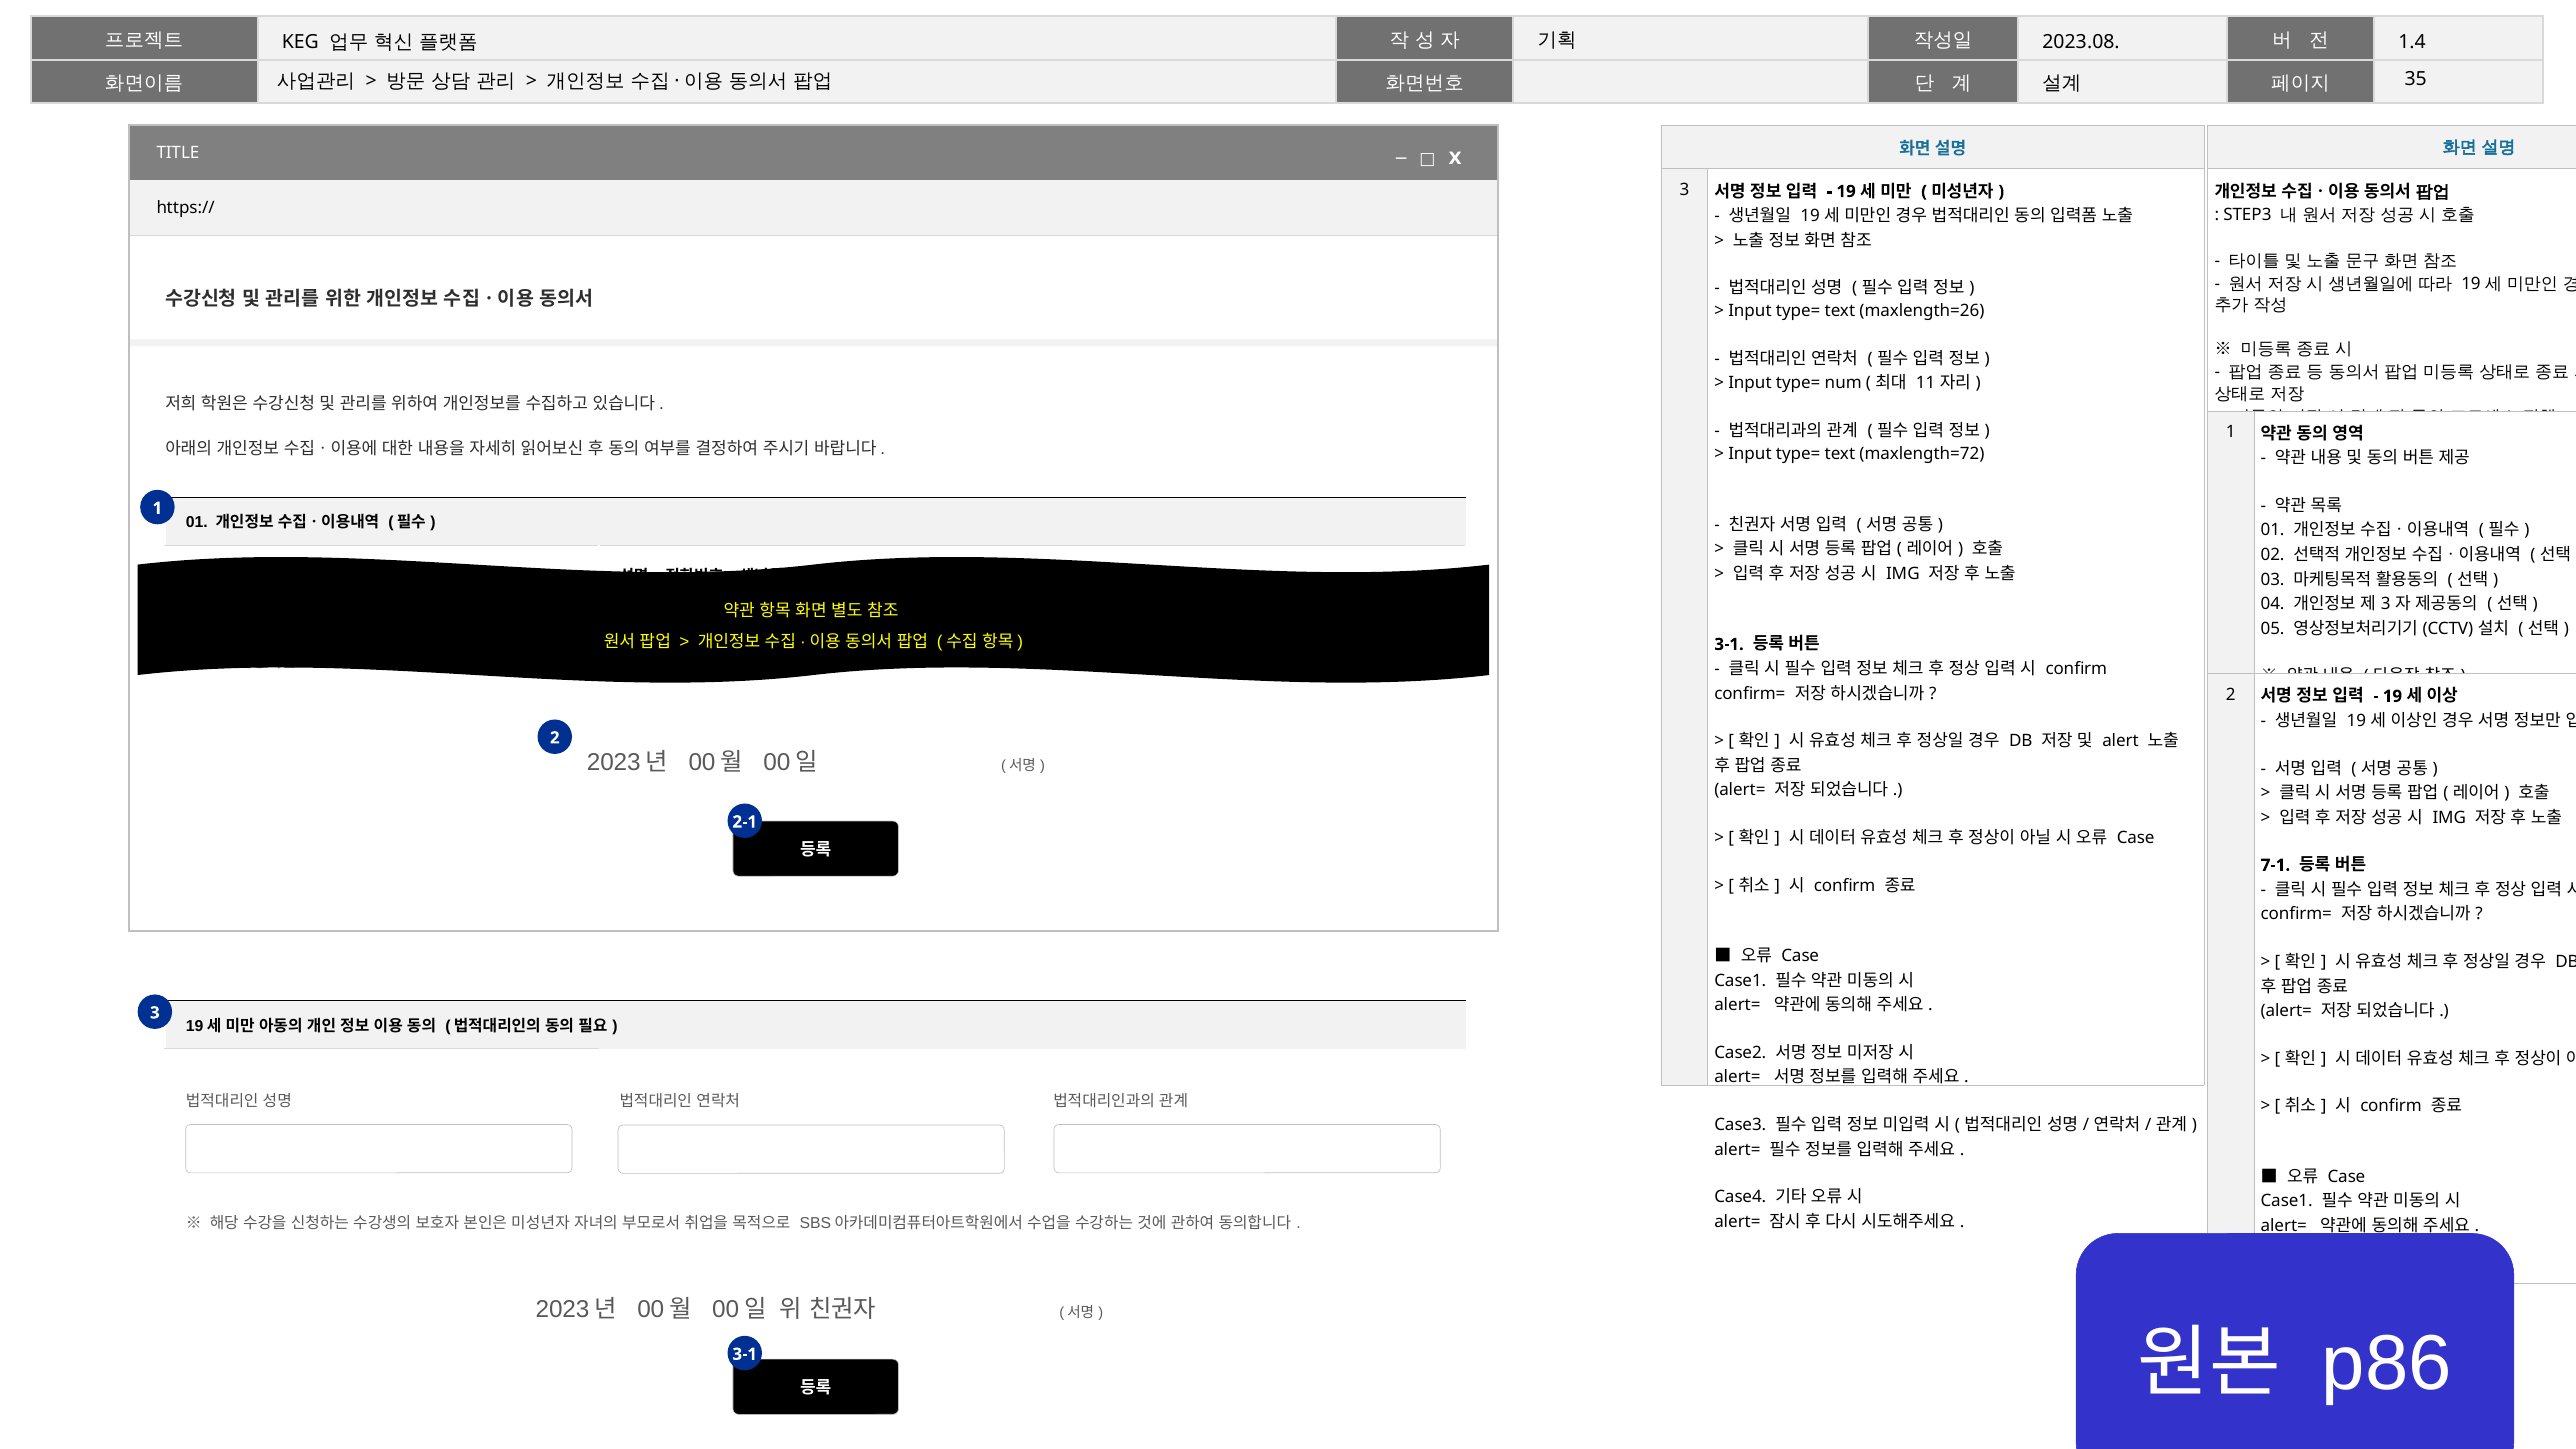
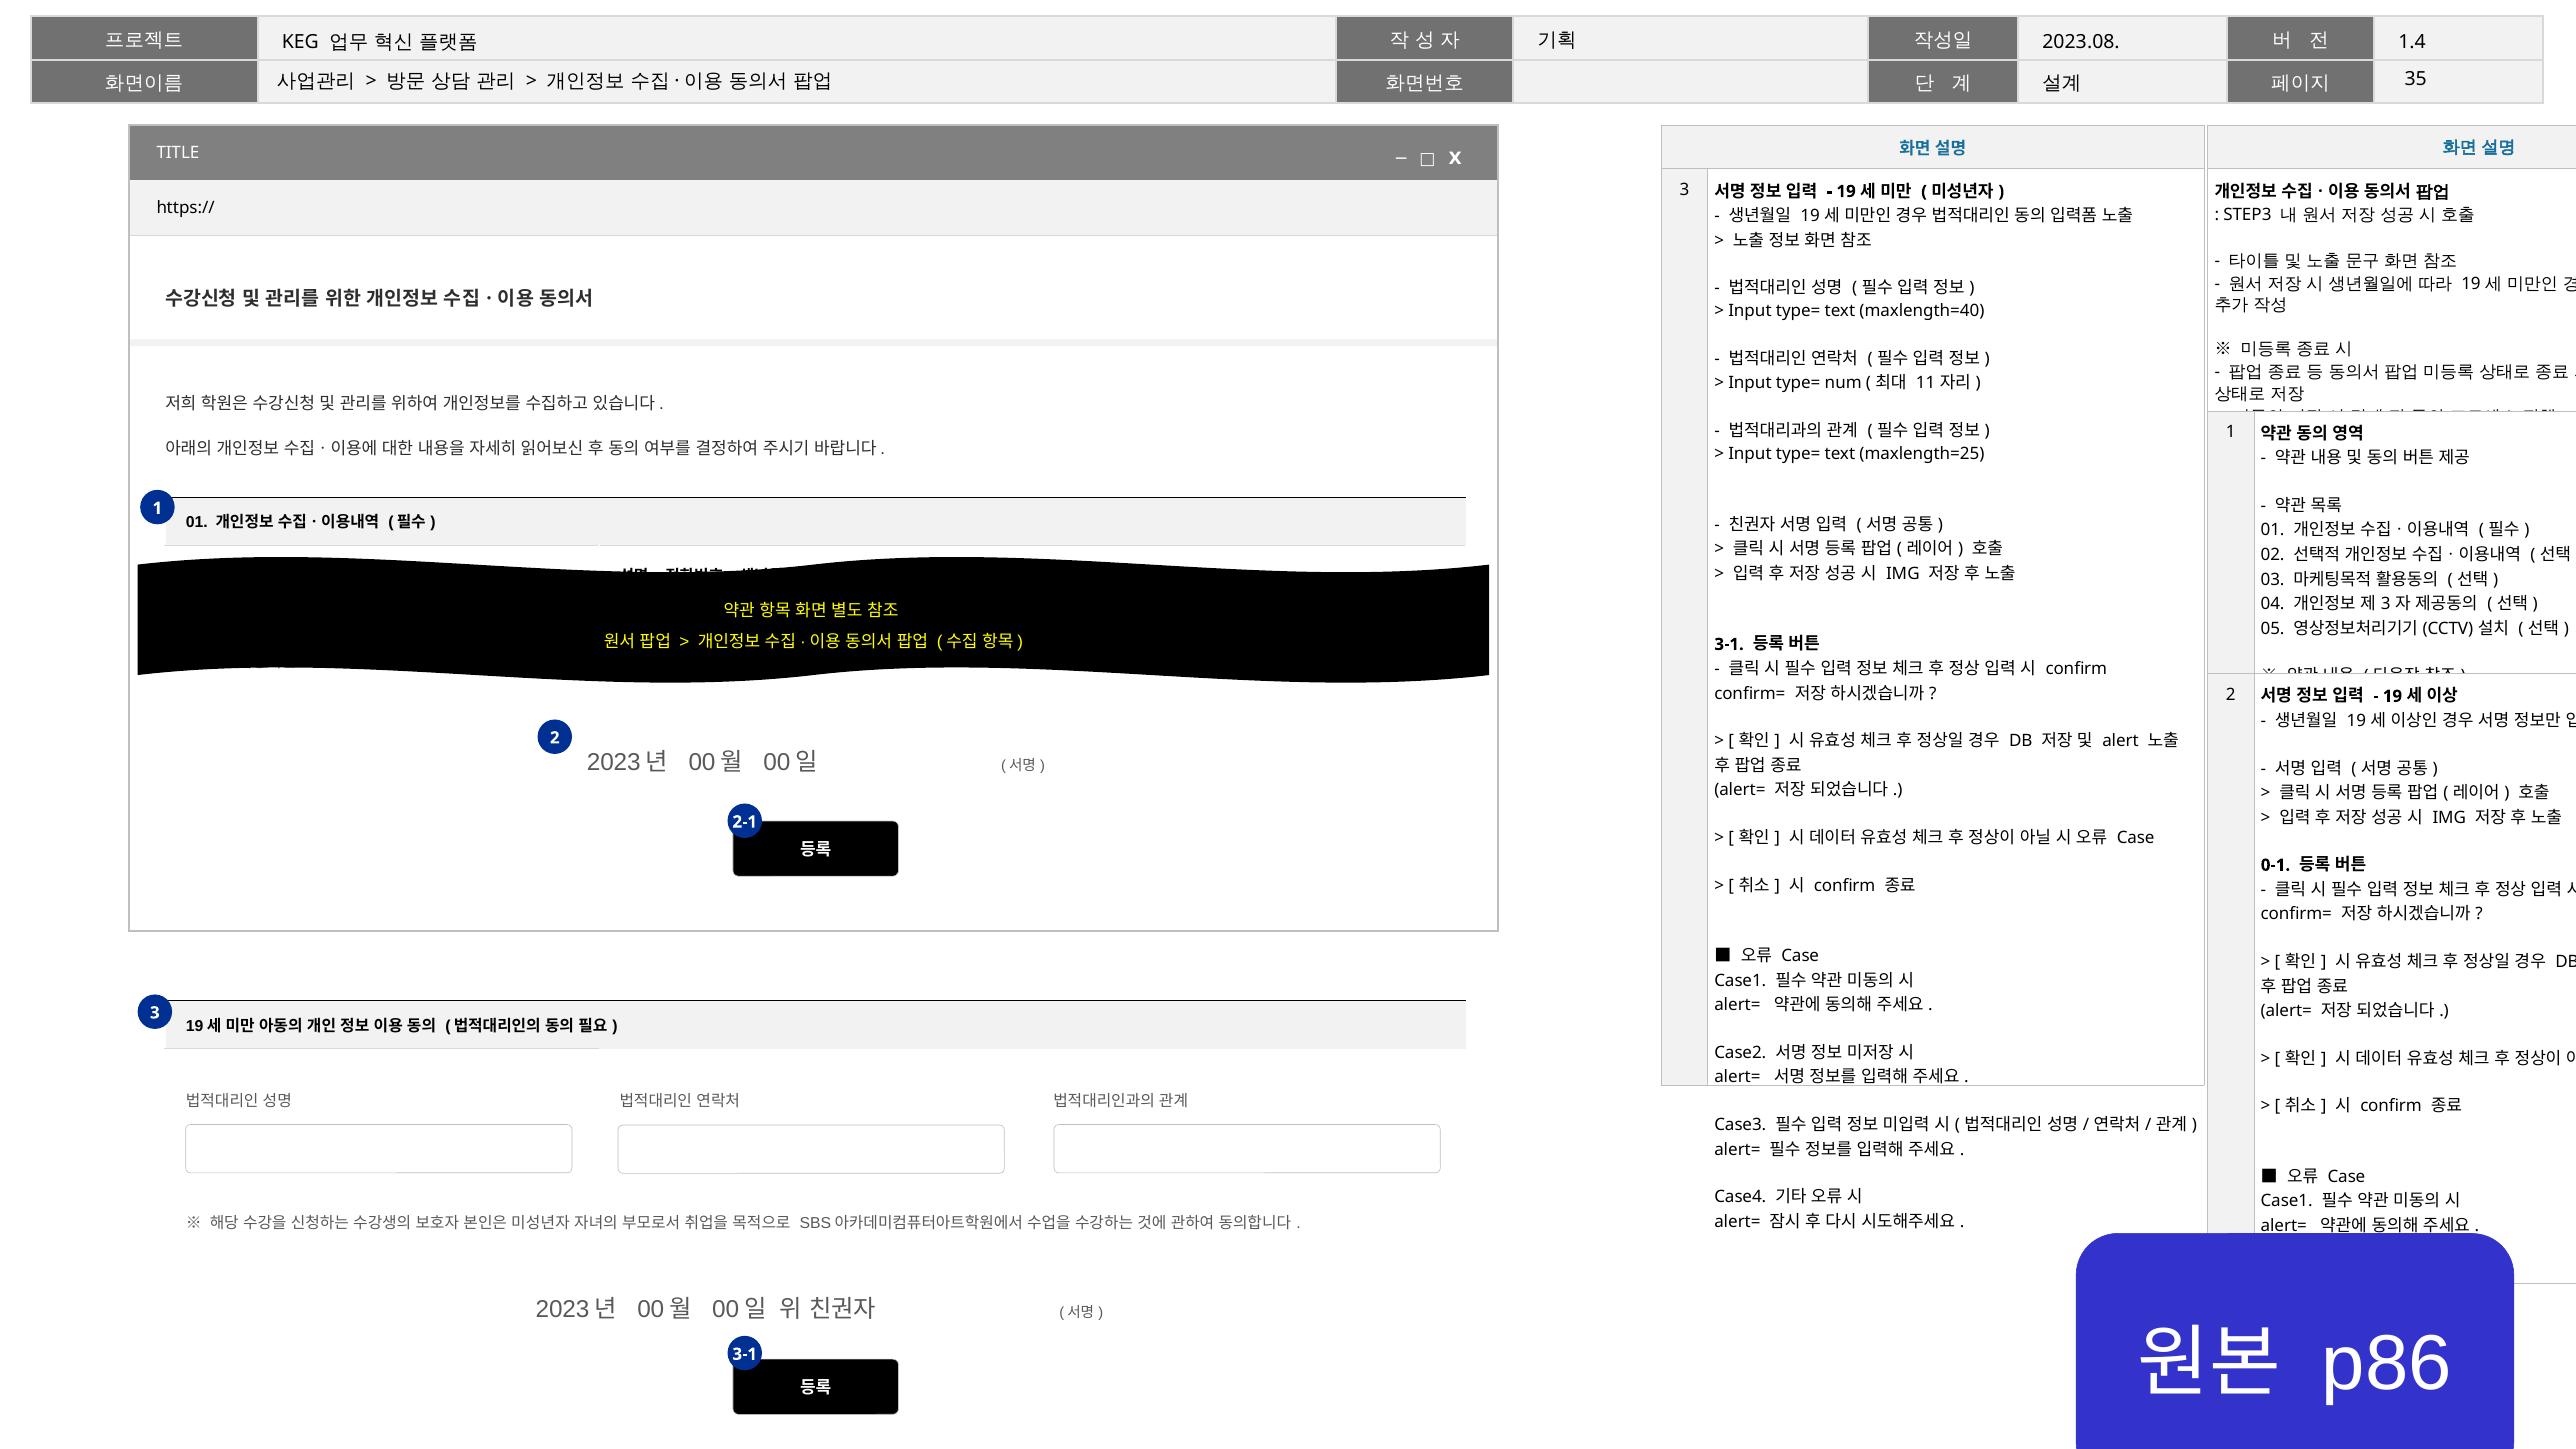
maxlength=26: maxlength=26 -> maxlength=40 (1922, 311)
maxlength=72: maxlength=72 -> maxlength=25 (1922, 454)
7-1: 7-1 -> 0-1 (2275, 865)
